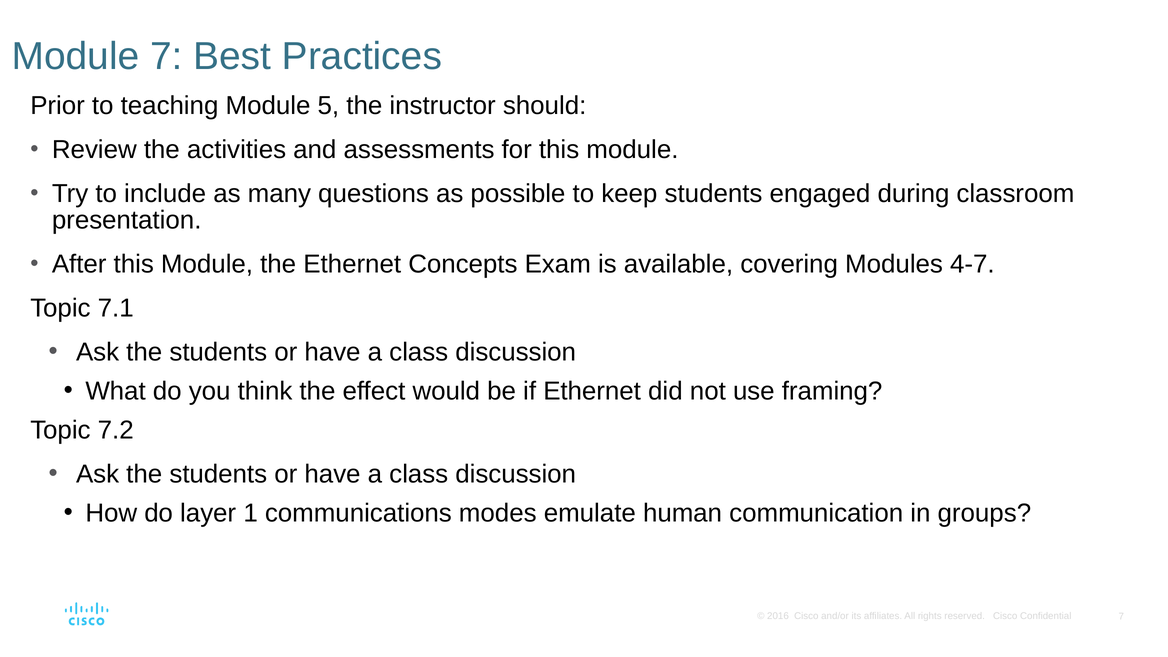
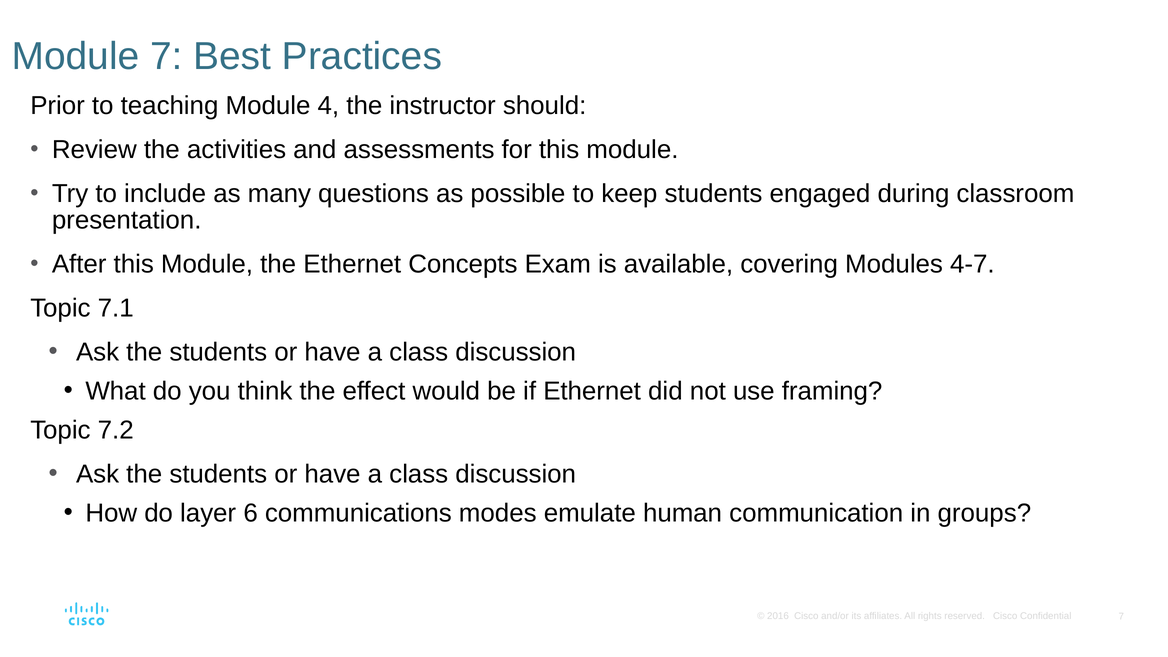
5: 5 -> 4 (328, 106)
1: 1 -> 6 (251, 513)
